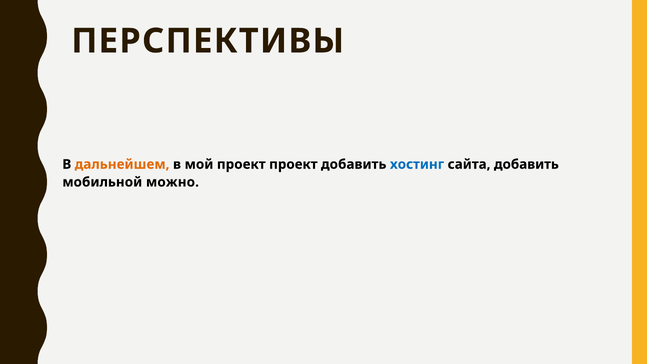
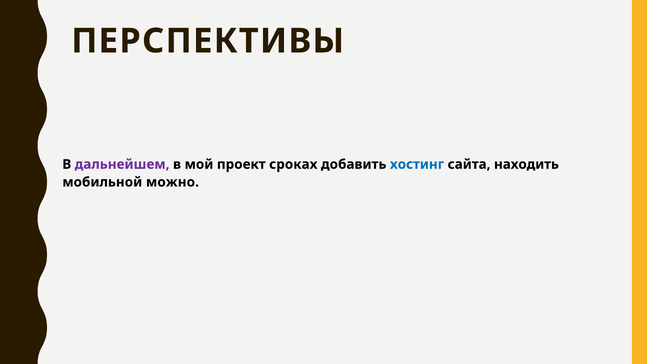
дальнейшем colour: orange -> purple (122, 164)
проект проект: проект -> сроках (293, 164)
сайта добавить: добавить -> находить (526, 164)
